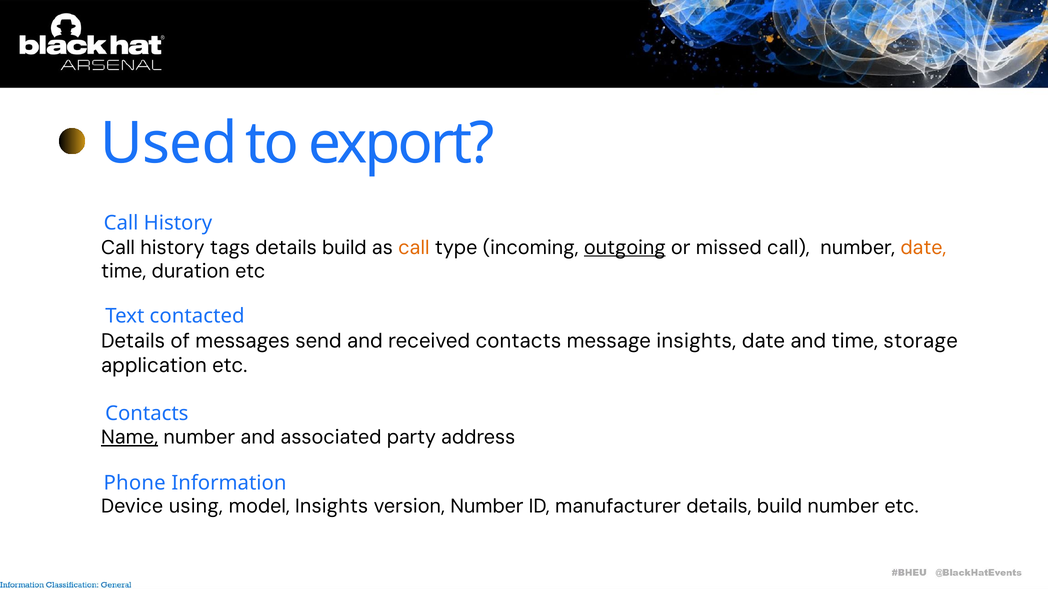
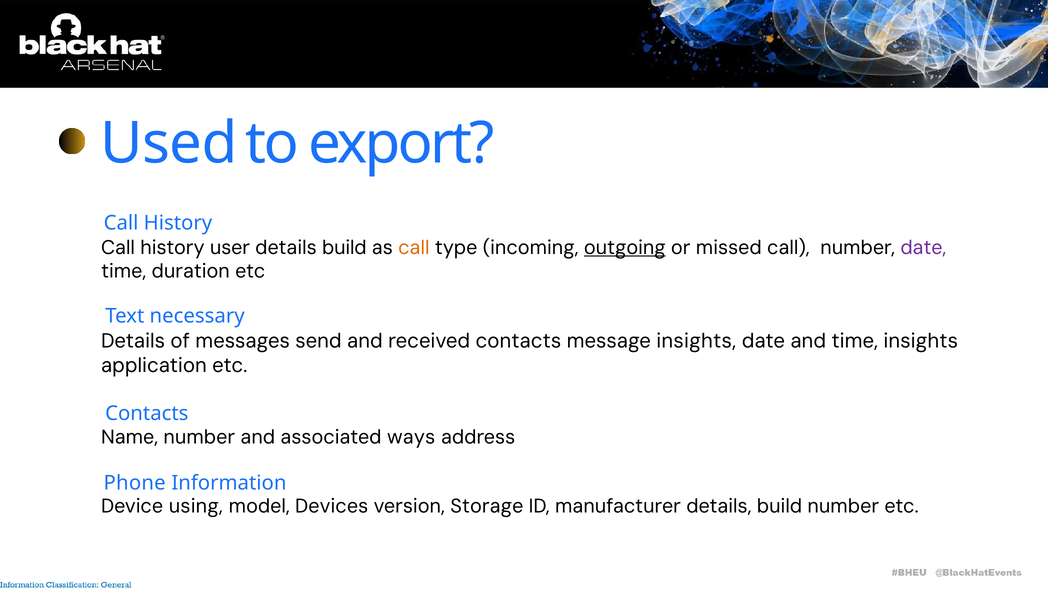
tags: tags -> user (230, 248)
date colour: orange -> purple (923, 248)
contacted: contacted -> necessary (197, 316)
time storage: storage -> insights (921, 342)
Name underline: present -> none (130, 438)
party: party -> ways (411, 438)
model Insights: Insights -> Devices (332, 507)
version Number: Number -> Storage (487, 507)
